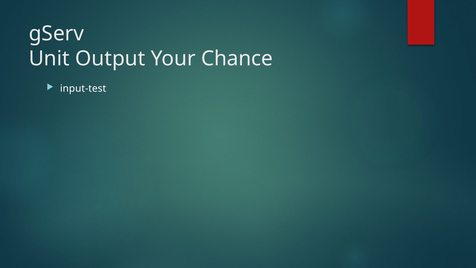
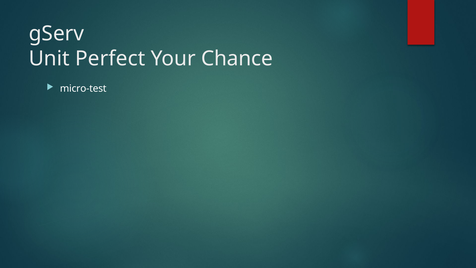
Output: Output -> Perfect (110, 58)
input-test: input-test -> micro-test (83, 89)
